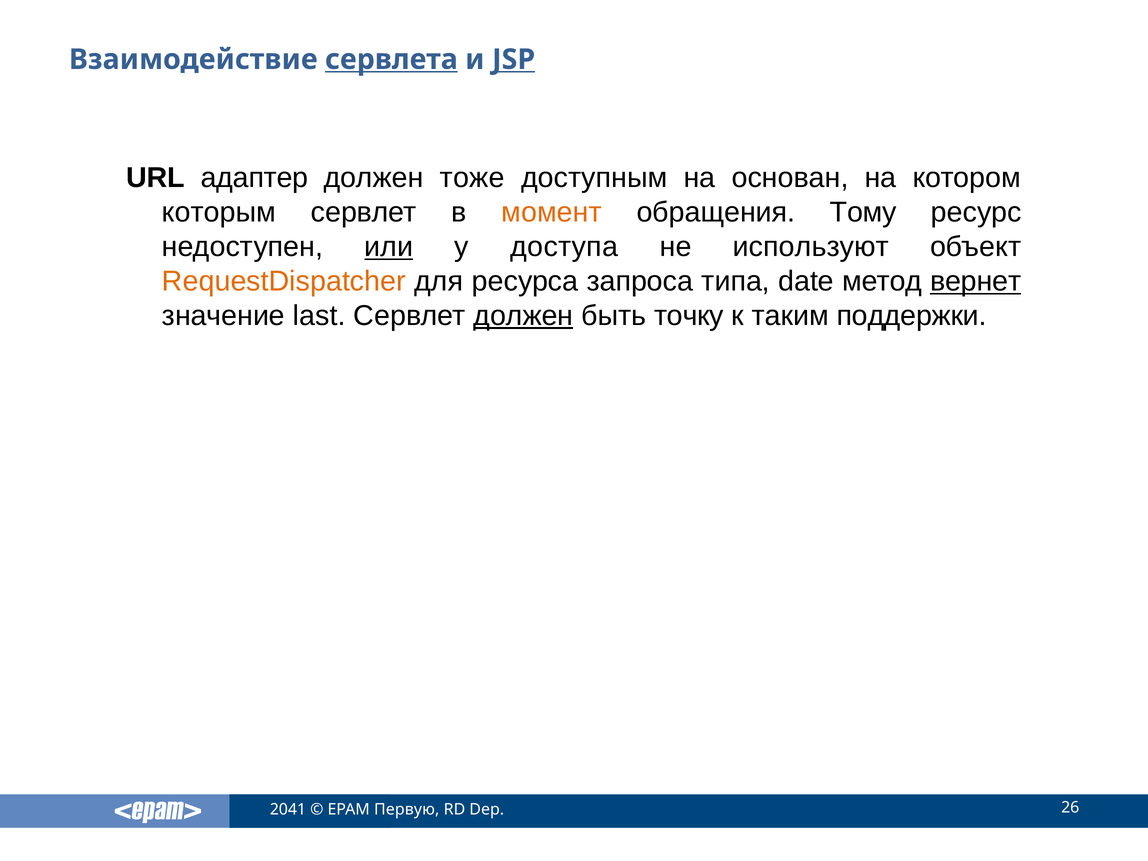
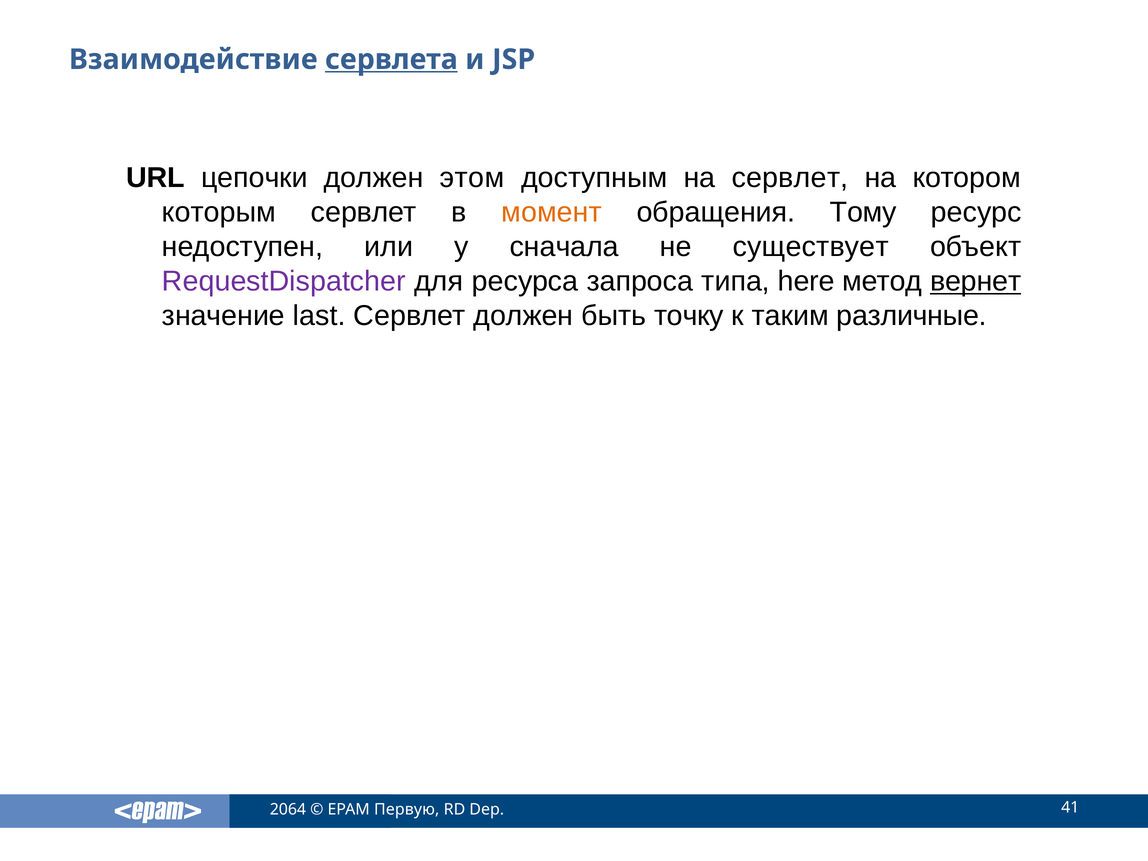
JSP underline: present -> none (514, 59)
адаптер: адаптер -> цепочки (254, 178)
тоже: тоже -> этом (472, 178)
на основан: основан -> сервлет (790, 178)
или underline: present -> none (389, 247)
доступа: доступа -> сначала (564, 247)
используют: используют -> существует (811, 247)
RequestDispatcher colour: orange -> purple (284, 281)
date: date -> here (806, 281)
должен underline: present -> none (523, 316)
поддержки: поддержки -> различные (912, 316)
2041: 2041 -> 2064 (288, 810)
26: 26 -> 41 (1070, 807)
